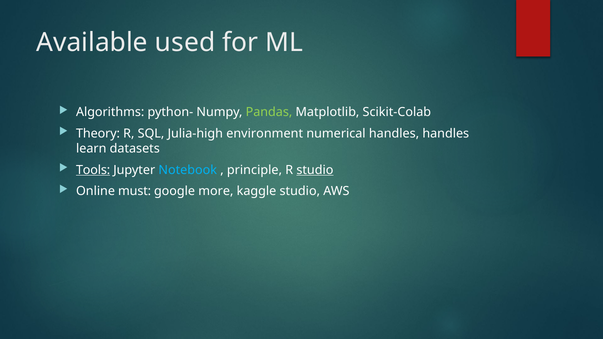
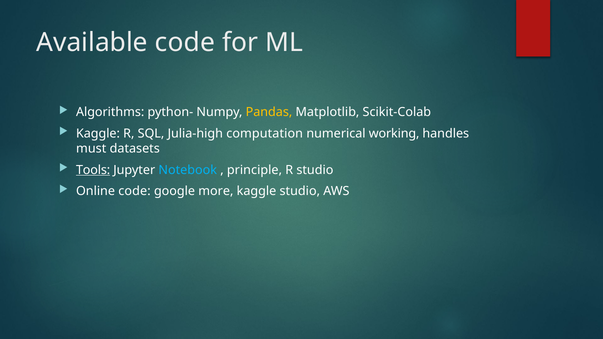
Available used: used -> code (185, 42)
Pandas colour: light green -> yellow (269, 112)
Theory: Theory -> Kaggle (98, 134)
environment: environment -> computation (265, 134)
numerical handles: handles -> working (394, 134)
learn: learn -> must (91, 149)
studio underline: present -> none (315, 170)
Online must: must -> code (134, 191)
